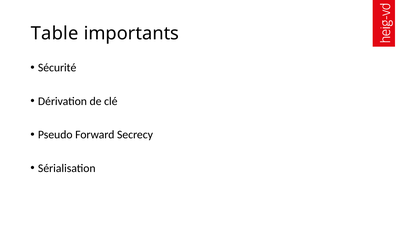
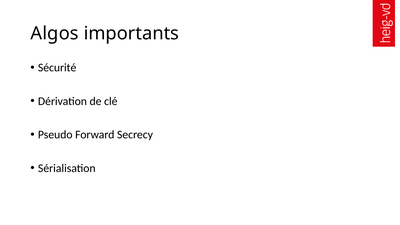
Table: Table -> Algos (55, 34)
